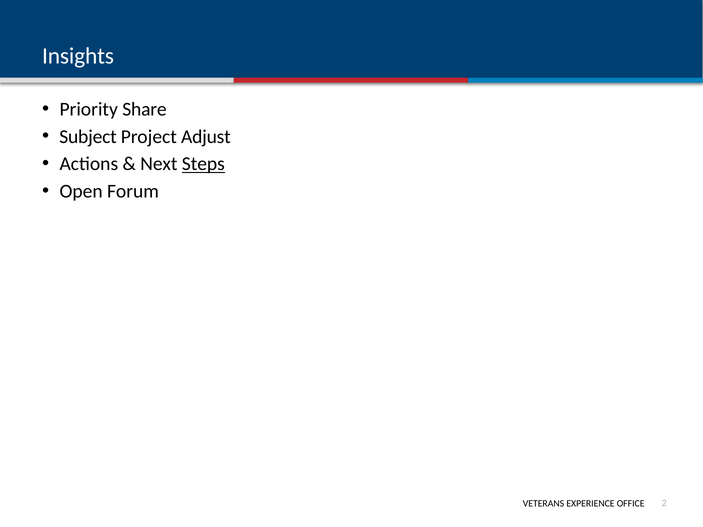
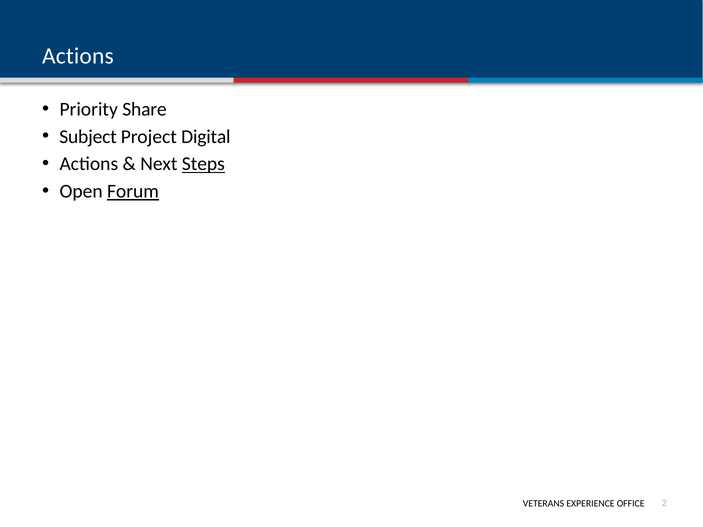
Insights: Insights -> Actions (78, 56)
Adjust: Adjust -> Digital (206, 137)
Forum underline: none -> present (133, 191)
